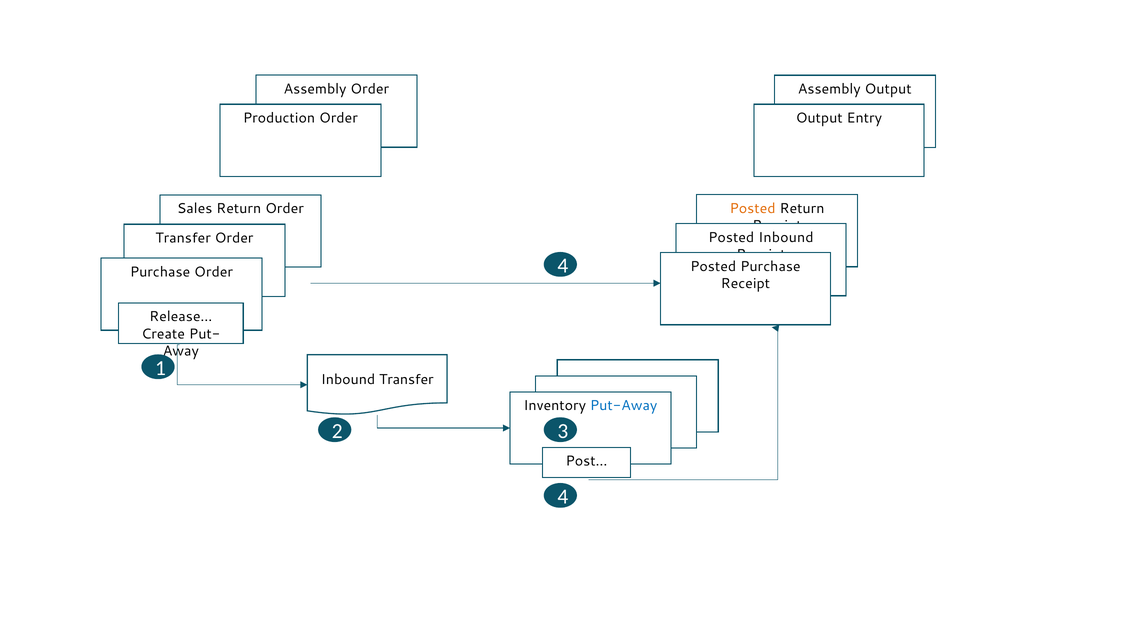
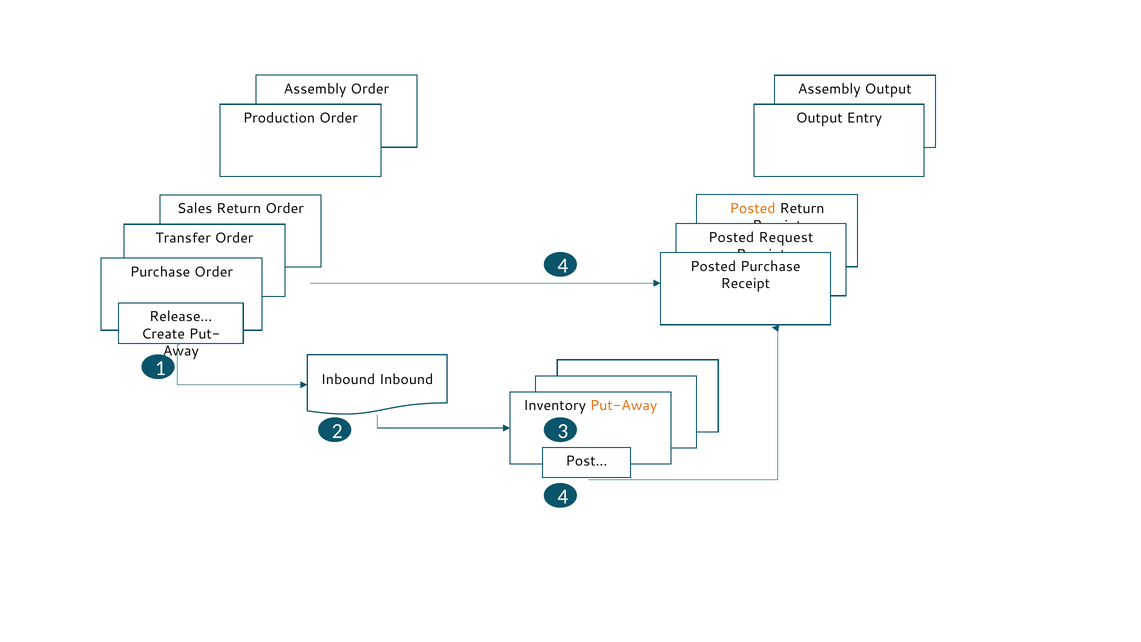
Posted Inbound: Inbound -> Request (786, 237)
Inbound Transfer: Transfer -> Inbound (406, 380)
Put-Away colour: blue -> orange (624, 406)
